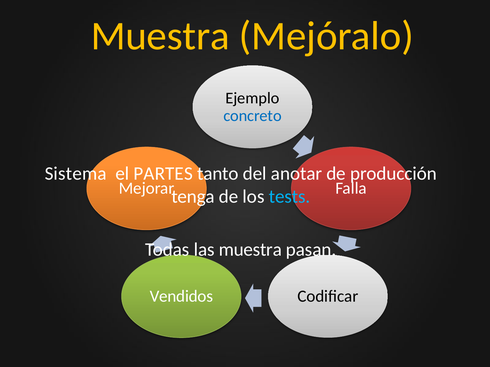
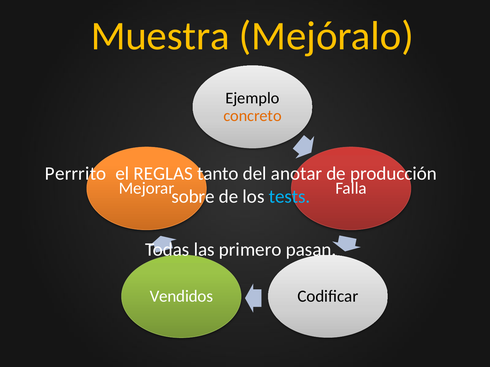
concreto colour: blue -> orange (252, 116)
Sistema: Sistema -> Perrrito (76, 174)
PARTES: PARTES -> REGLAS (163, 174)
tenga: tenga -> sobre (193, 197)
las muestra: muestra -> primero (250, 250)
